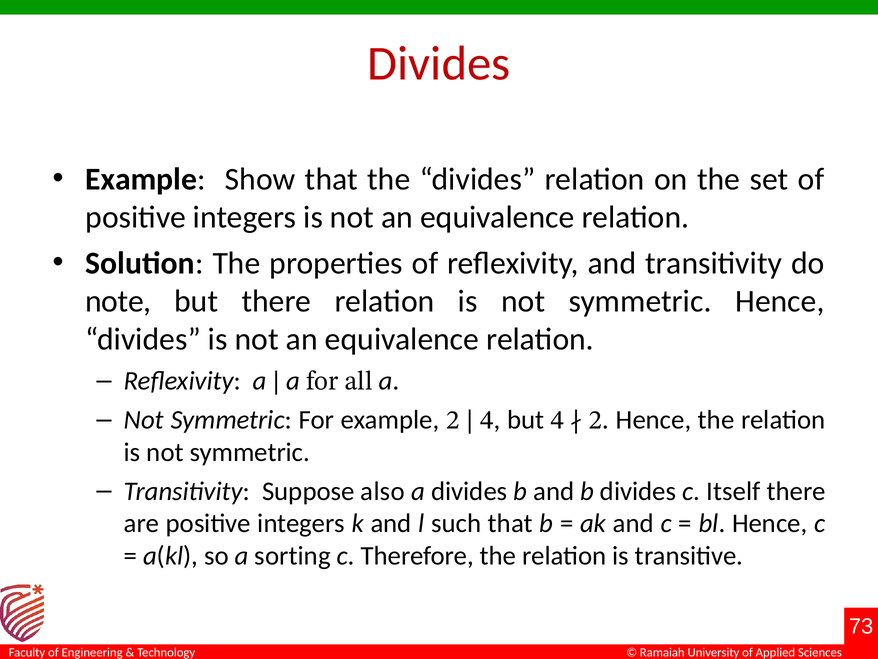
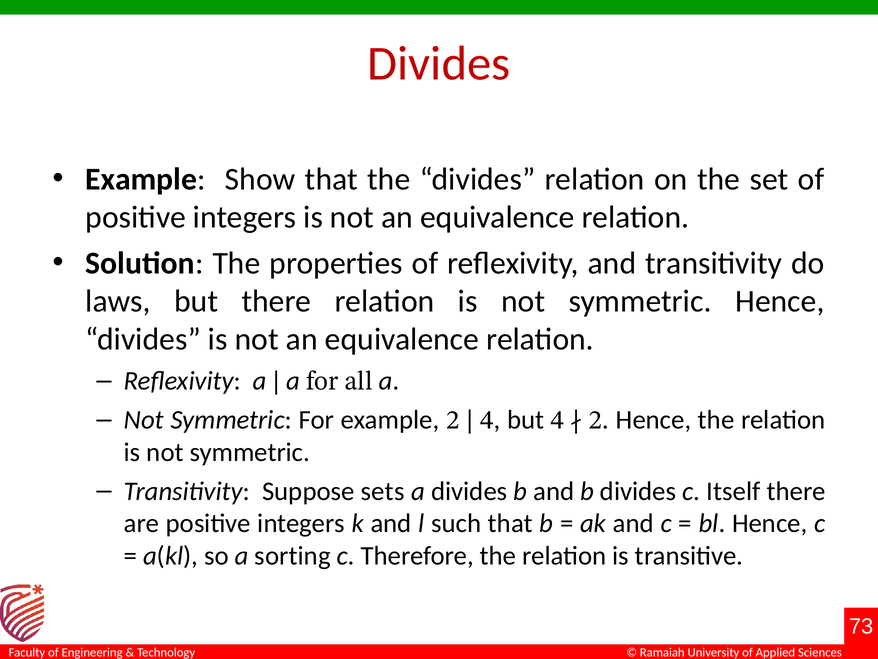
note: note -> laws (118, 301)
also: also -> sets (383, 491)
